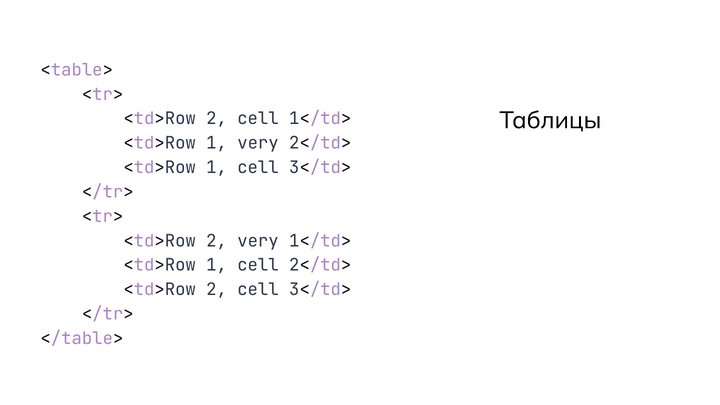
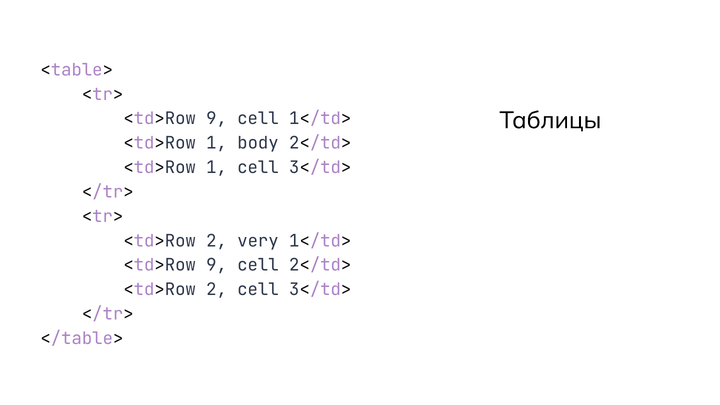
2: 2 -> 9 (217, 119)
1 very: very -> body (258, 143)
1: 1 -> 9 (217, 265)
